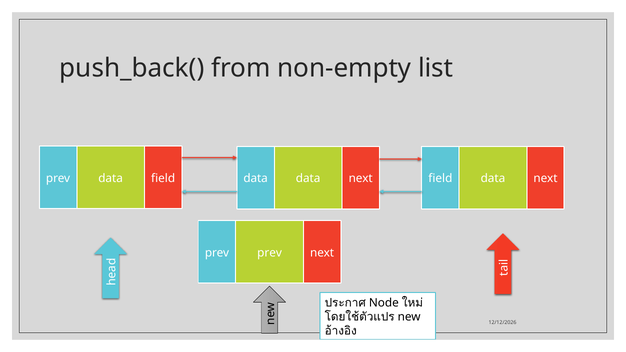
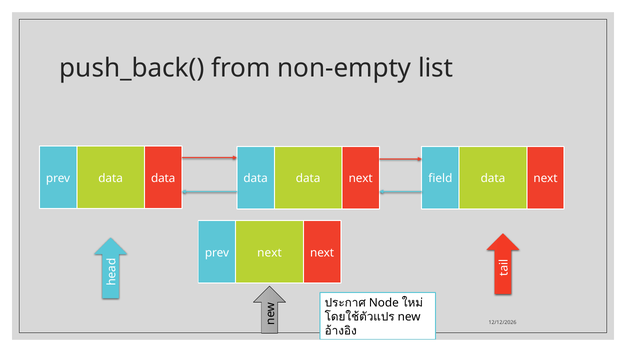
prev field: field -> data (163, 178)
prev: prev -> next (270, 253)
